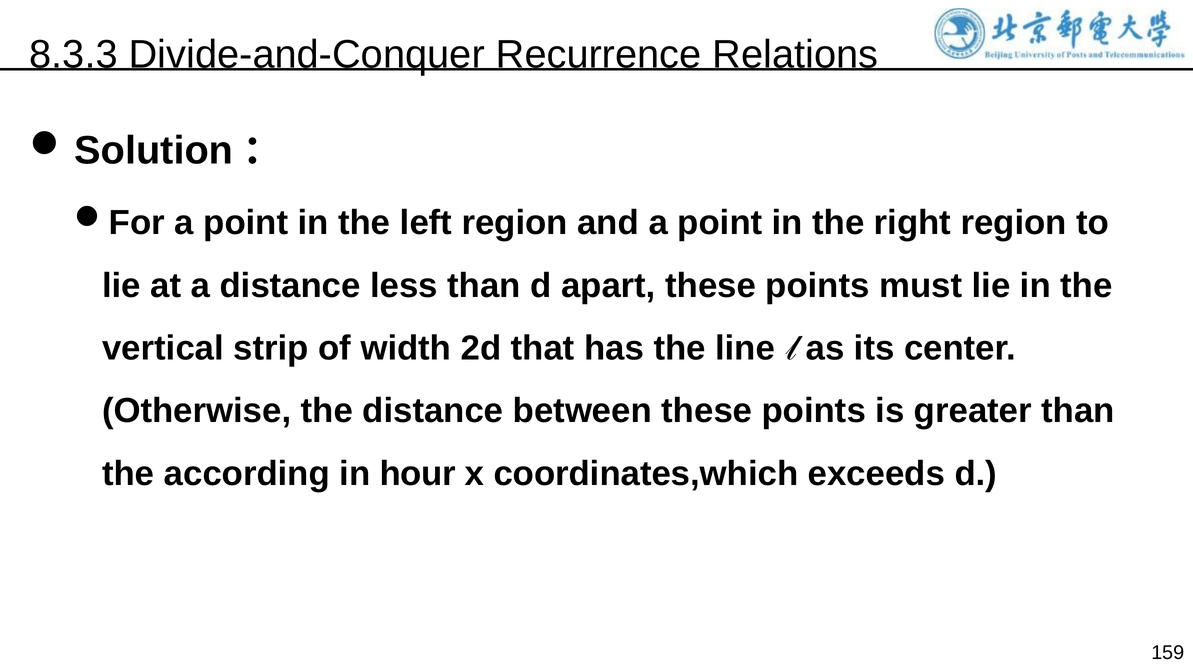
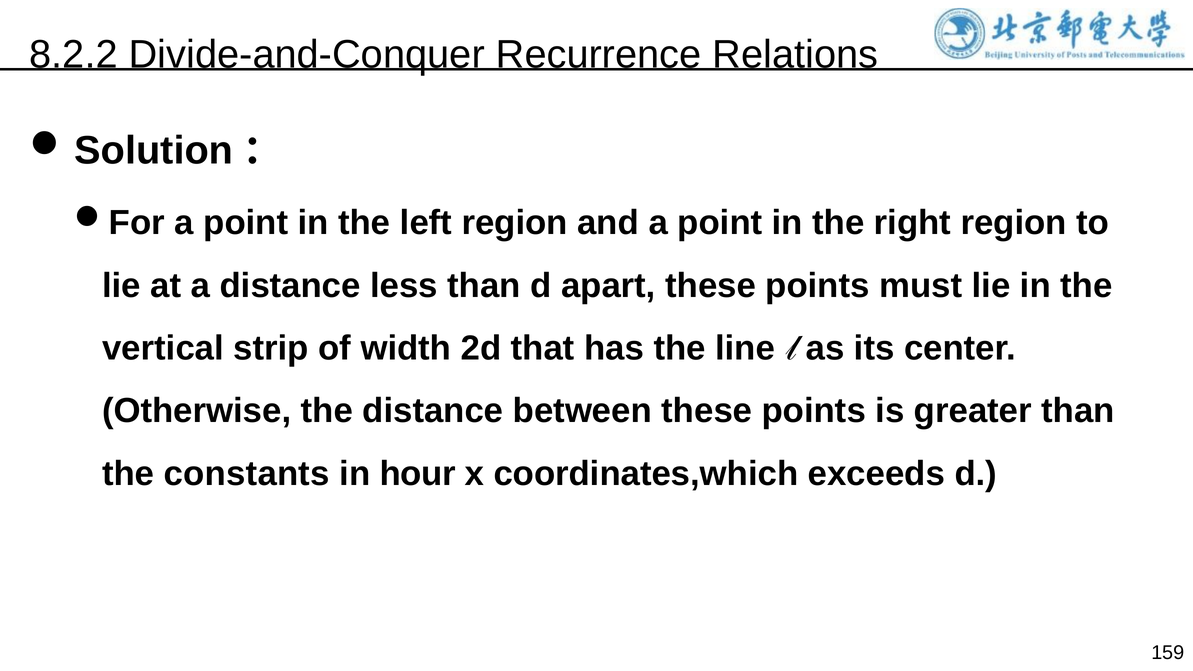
8.3.3: 8.3.3 -> 8.2.2 (74, 55)
according: according -> constants (247, 474)
